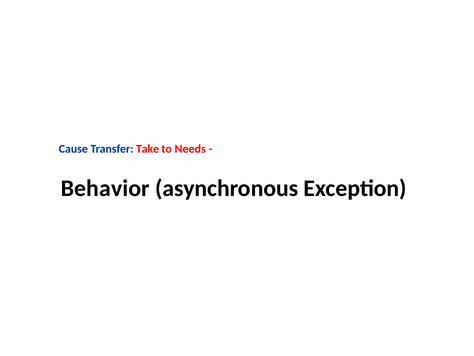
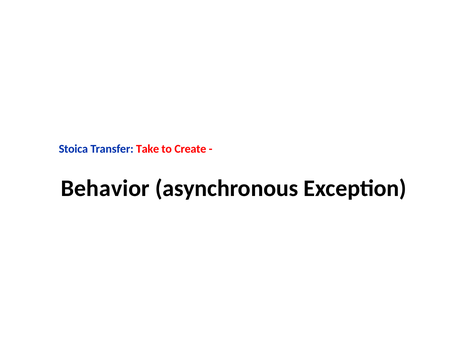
Cause: Cause -> Stoica (73, 149)
Needs: Needs -> Create (190, 149)
